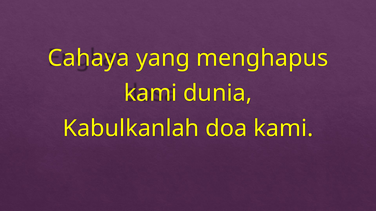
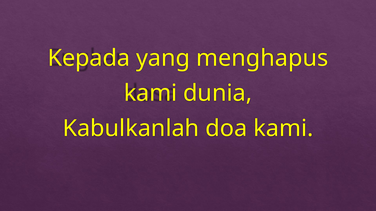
Cahaya: Cahaya -> Kepada (89, 58)
